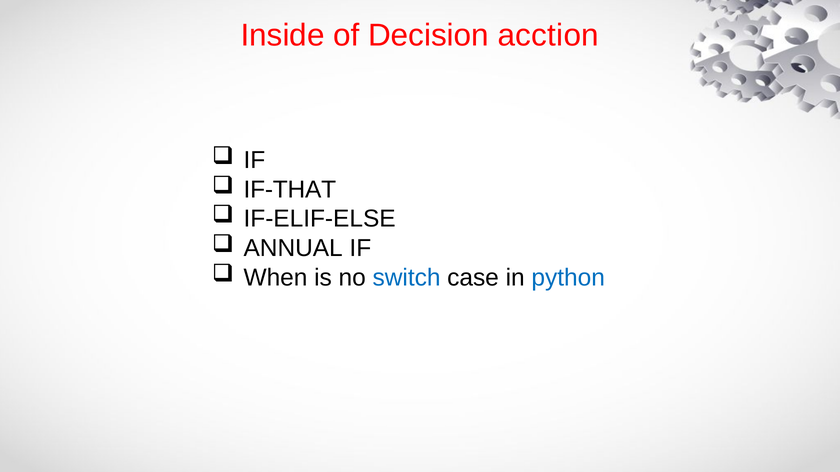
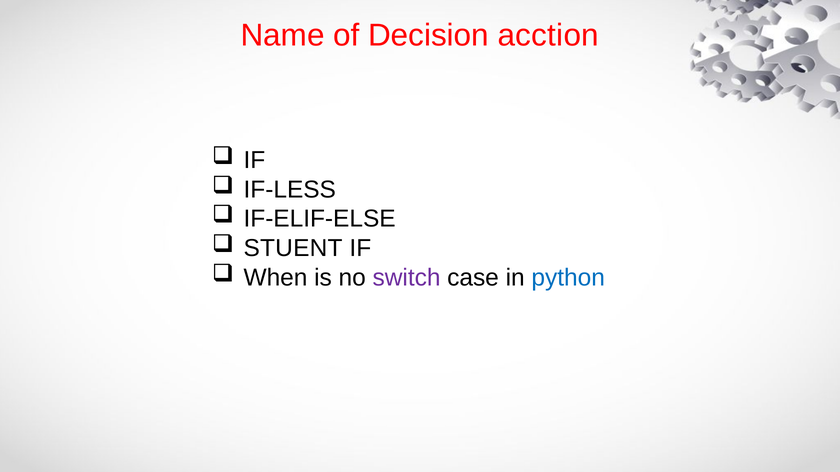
Inside: Inside -> Name (283, 35)
IF-THAT: IF-THAT -> IF-LESS (290, 190)
ANNUAL: ANNUAL -> STUENT (293, 248)
switch colour: blue -> purple (407, 278)
